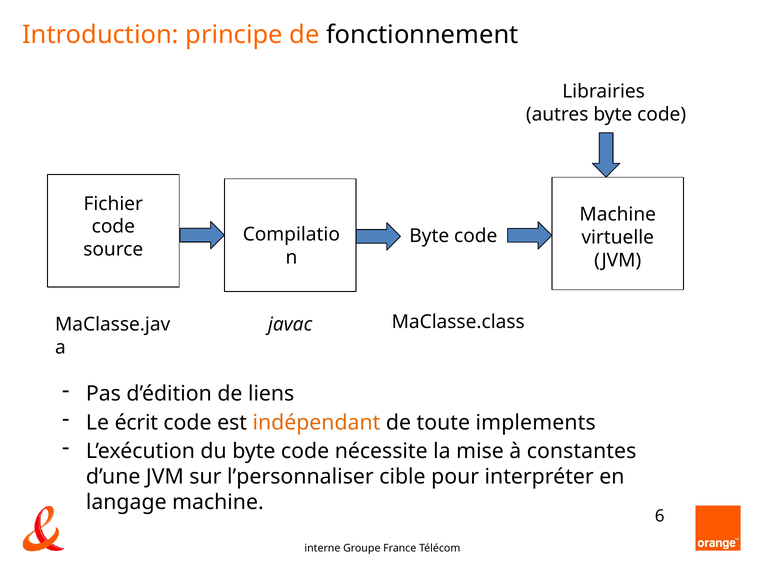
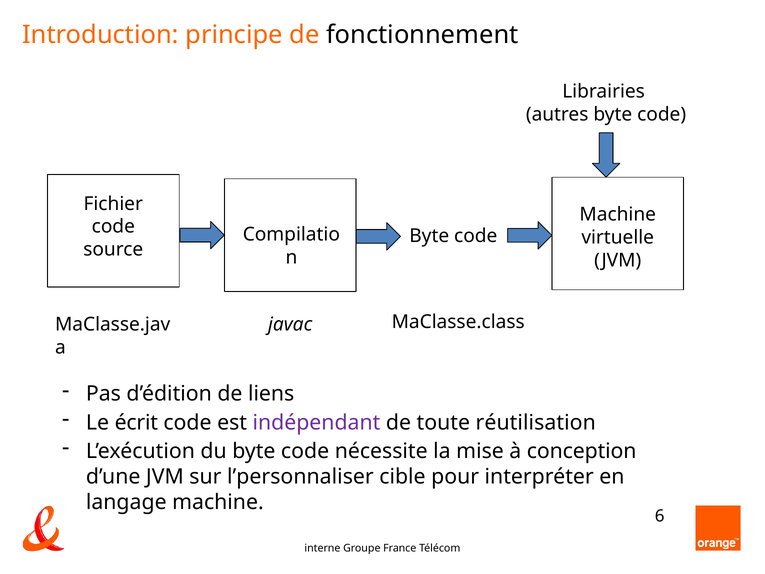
indépendant colour: orange -> purple (316, 422)
implements: implements -> réutilisation (536, 422)
constantes: constantes -> conception (582, 451)
